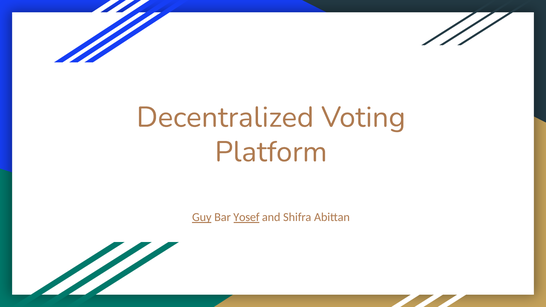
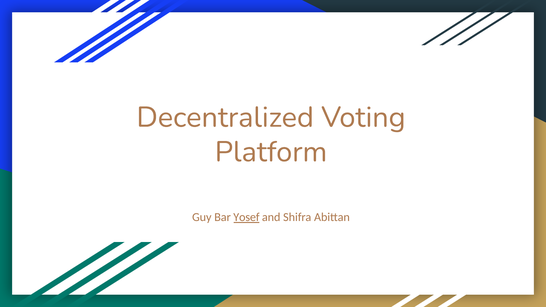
Guy underline: present -> none (202, 217)
